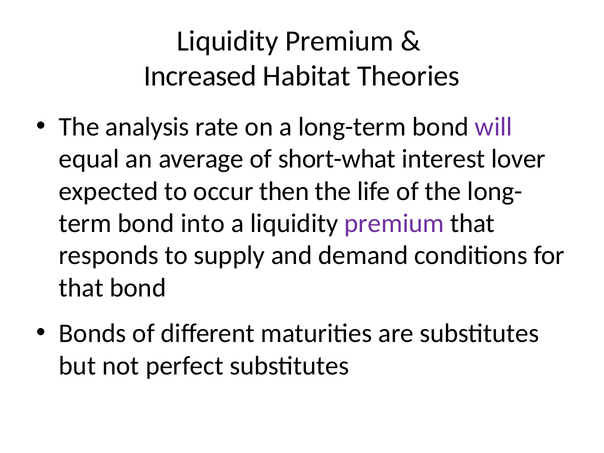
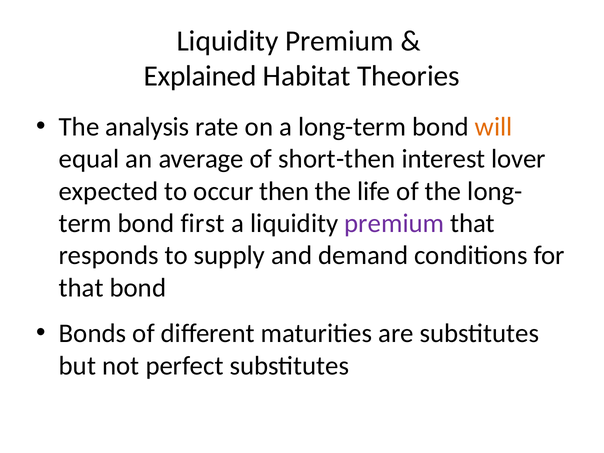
Increased: Increased -> Explained (200, 76)
will colour: purple -> orange (494, 127)
short-what: short-what -> short-then (337, 159)
into: into -> first (203, 223)
